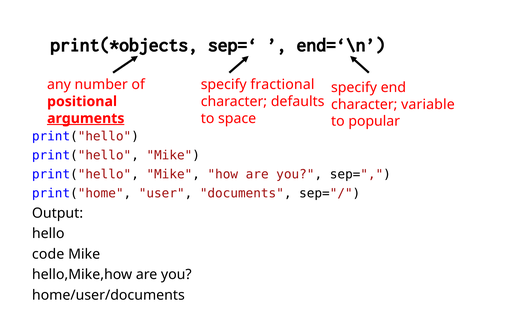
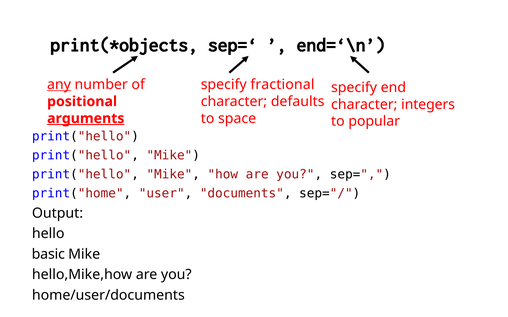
any underline: none -> present (59, 85)
variable: variable -> integers (428, 105)
code: code -> basic (48, 255)
